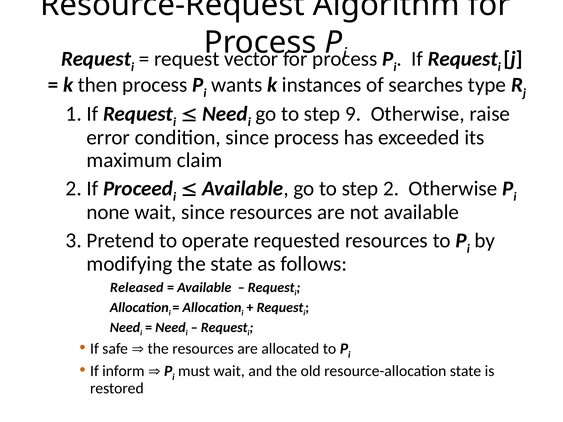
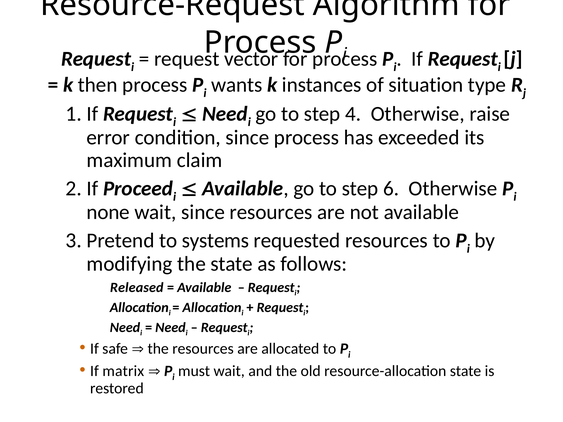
searches: searches -> situation (426, 85)
9: 9 -> 4 (353, 114)
2: 2 -> 6 (391, 189)
operate: operate -> systems (215, 241)
inform: inform -> matrix (123, 371)
